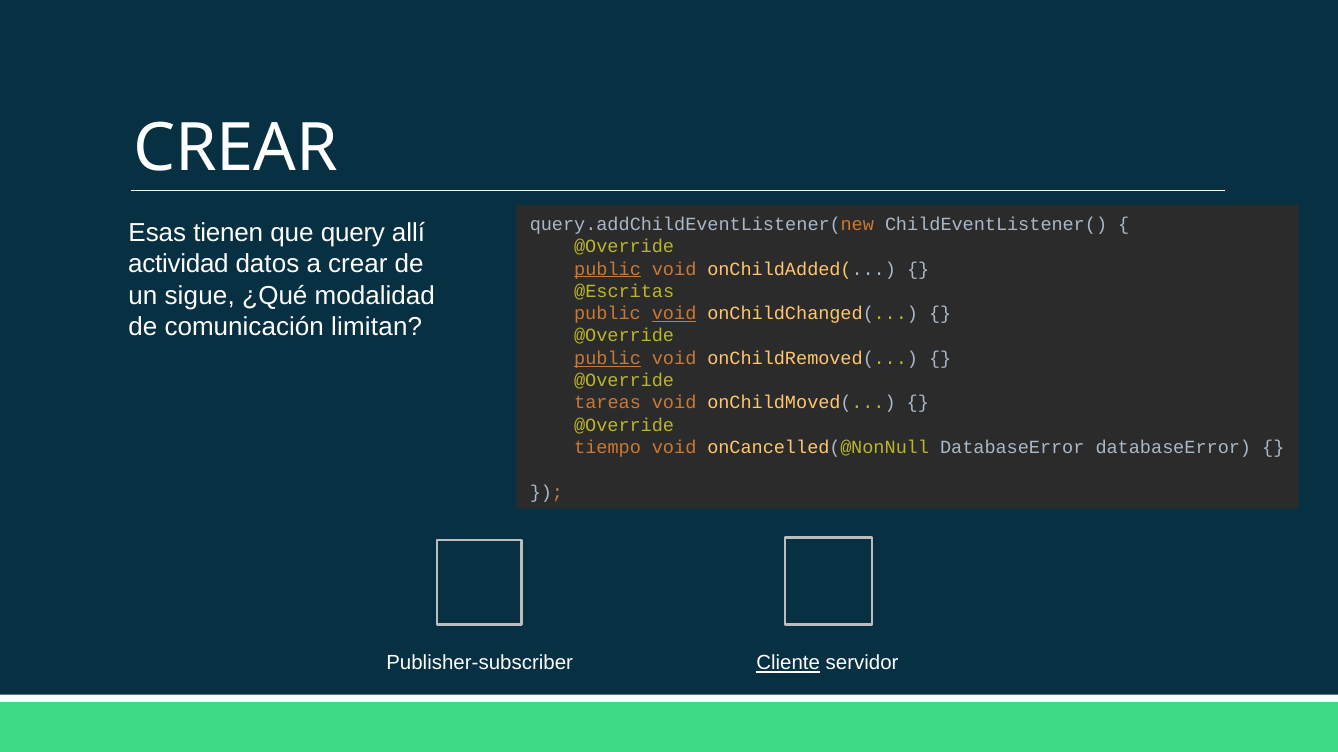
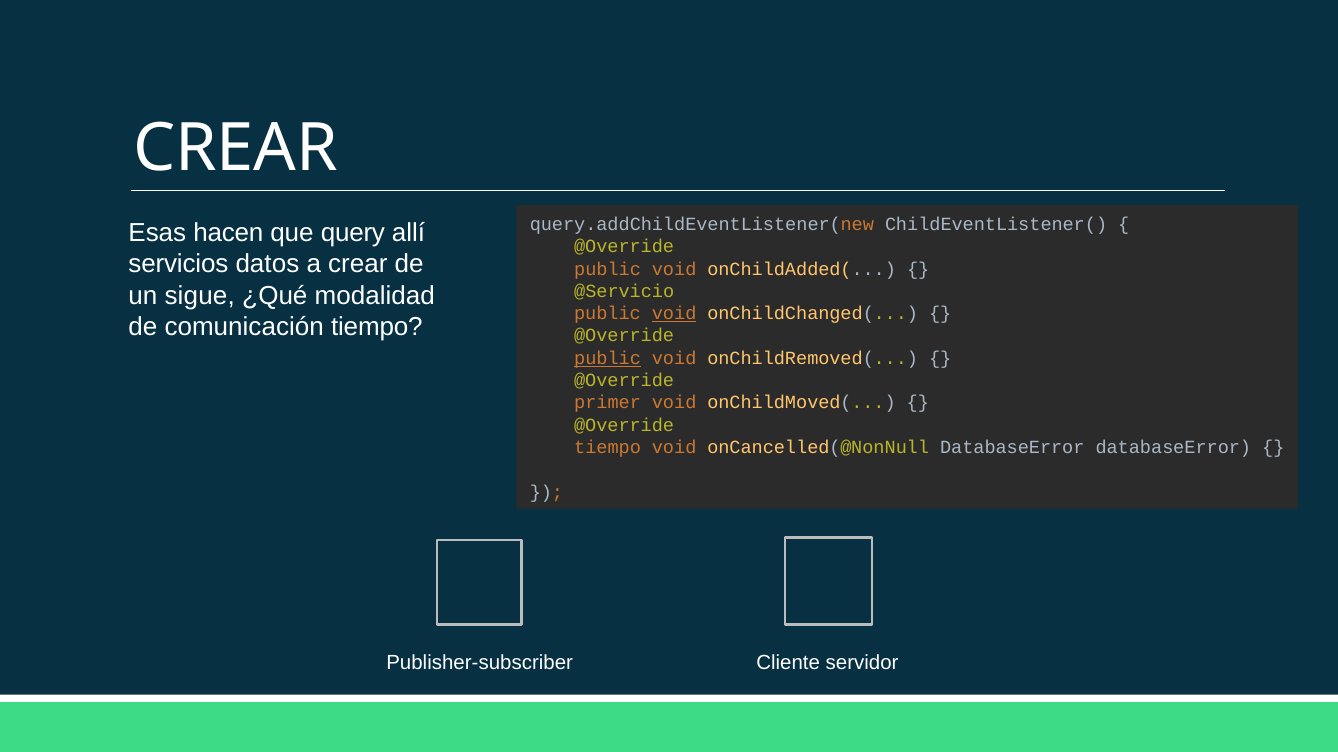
tienen: tienen -> hacen (228, 233)
actividad: actividad -> servicios (178, 264)
public underline: present -> none (608, 269)
@Escritas: @Escritas -> @Servicio (624, 291)
comunicación limitan: limitan -> tiempo (377, 327)
tareas: tareas -> primer (608, 403)
Cliente underline: present -> none (788, 664)
